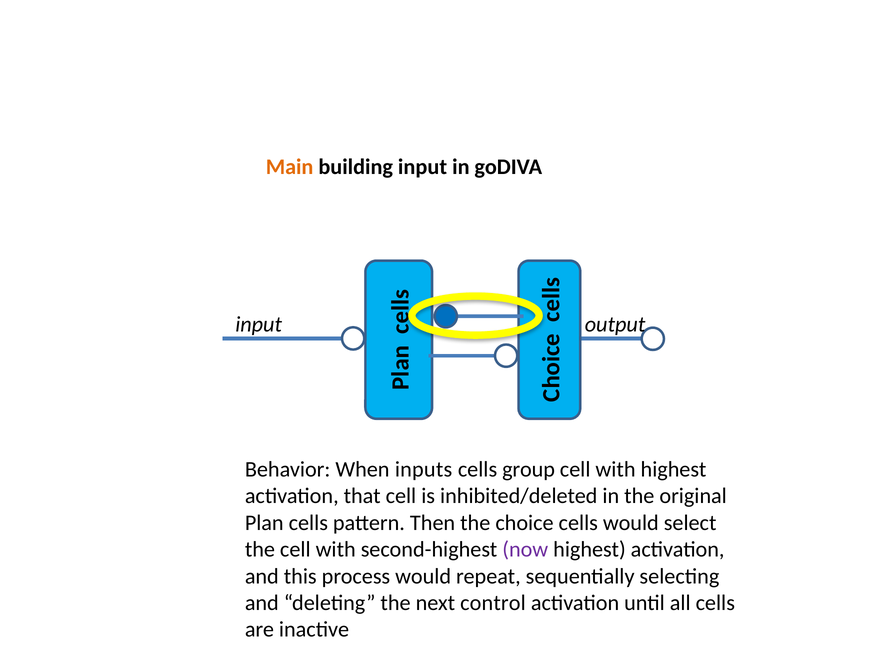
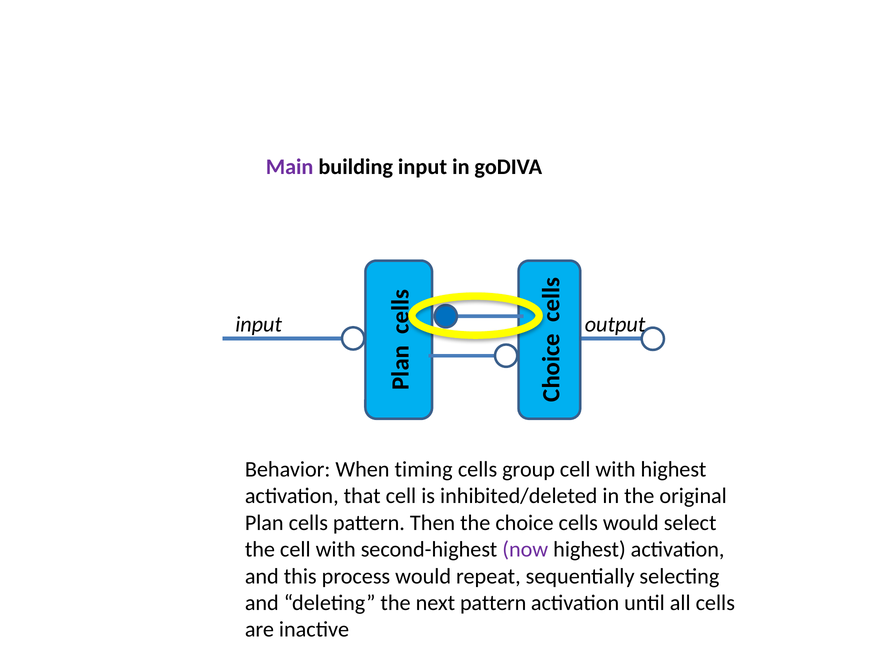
Main colour: orange -> purple (290, 167)
inputs: inputs -> timing (424, 469)
next control: control -> pattern (493, 603)
